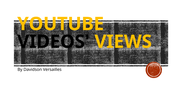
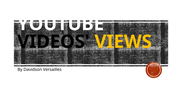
YOUTUBE colour: yellow -> white (61, 24)
